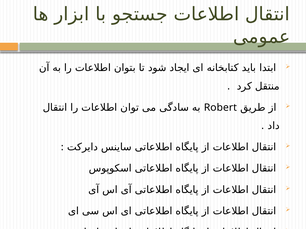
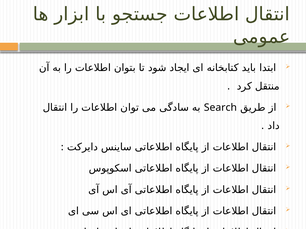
Robert: Robert -> Search (220, 108)
